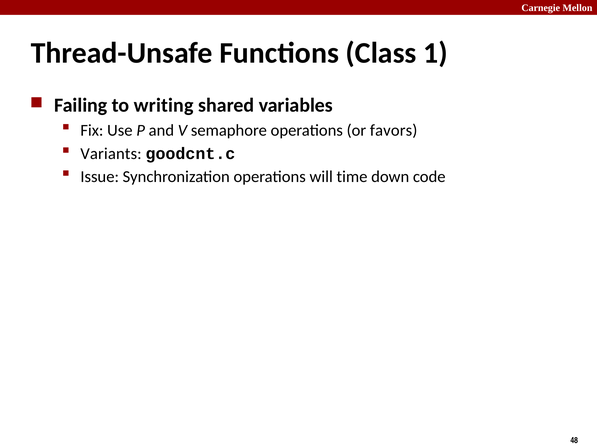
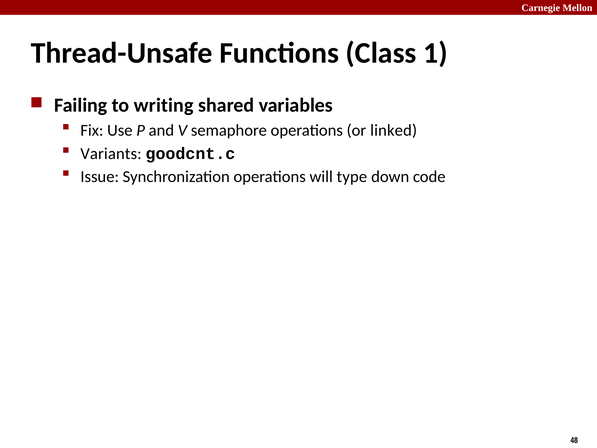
favors: favors -> linked (394, 130)
time: time -> type (352, 177)
